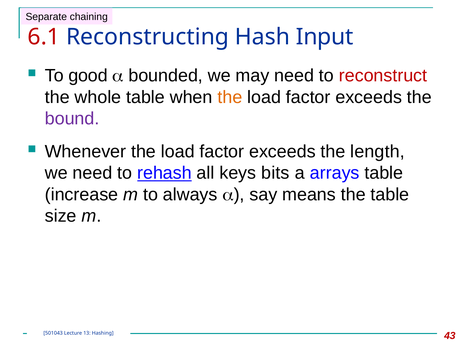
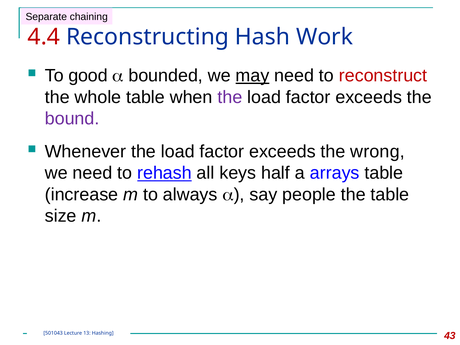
6.1: 6.1 -> 4.4 (44, 37)
Input: Input -> Work (325, 37)
may underline: none -> present (252, 76)
the colour: orange -> purple (230, 97)
length: length -> wrong (378, 152)
bits: bits -> half (276, 173)
means: means -> people (309, 195)
